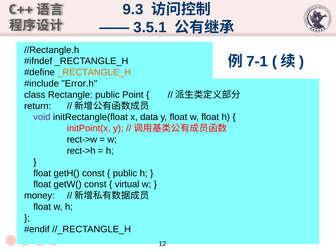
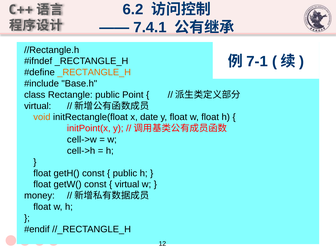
9.3: 9.3 -> 6.2 (133, 9)
3.5.1: 3.5.1 -> 7.4.1 (150, 27)
Error.h: Error.h -> Base.h (79, 84)
return: return -> virtual (38, 106)
void colour: purple -> orange (42, 117)
data: data -> date (149, 117)
rect->w: rect->w -> cell->w (82, 140)
rect->h: rect->h -> cell->h (81, 151)
